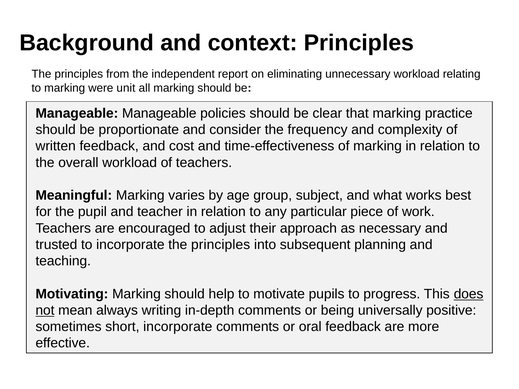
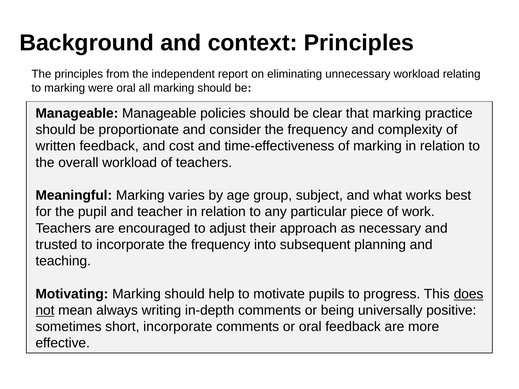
were unit: unit -> oral (126, 88)
incorporate the principles: principles -> frequency (221, 245)
